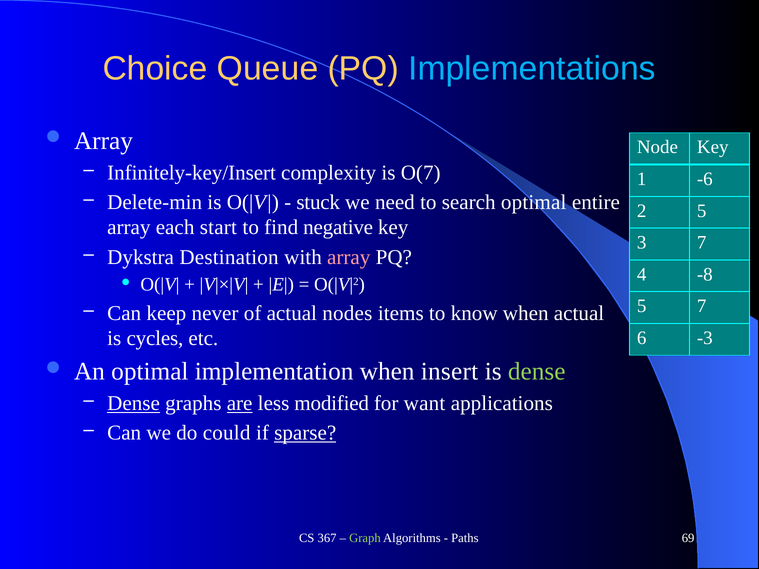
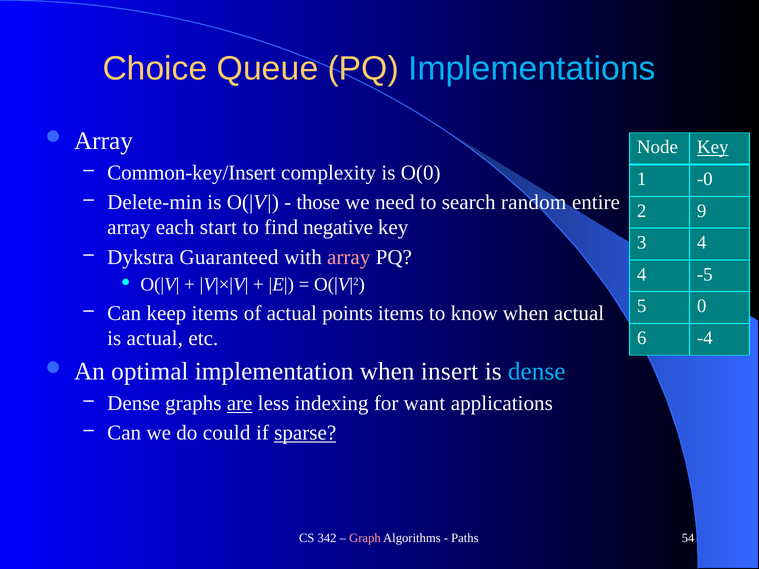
Key underline: none -> present (713, 147)
Infinitely-key/Insert: Infinitely-key/Insert -> Common-key/Insert (192, 173)
O(7: O(7 -> O(0 (421, 173)
-6: -6 -> -0 (705, 179)
stuck: stuck -> those (318, 202)
search optimal: optimal -> random (534, 202)
2 5: 5 -> 9 (702, 211)
3 7: 7 -> 4 (702, 243)
Destination: Destination -> Guaranteed (229, 257)
-8: -8 -> -5 (705, 274)
5 7: 7 -> 0 (702, 306)
keep never: never -> items (215, 313)
nodes: nodes -> points (348, 313)
is cycles: cycles -> actual (155, 339)
-3: -3 -> -4 (705, 338)
dense colour: light green -> light blue (537, 372)
Dense underline: present -> none (134, 404)
modified: modified -> indexing (332, 404)
367: 367 -> 342 (327, 538)
Graph colour: light green -> pink (365, 538)
69: 69 -> 54 (688, 538)
